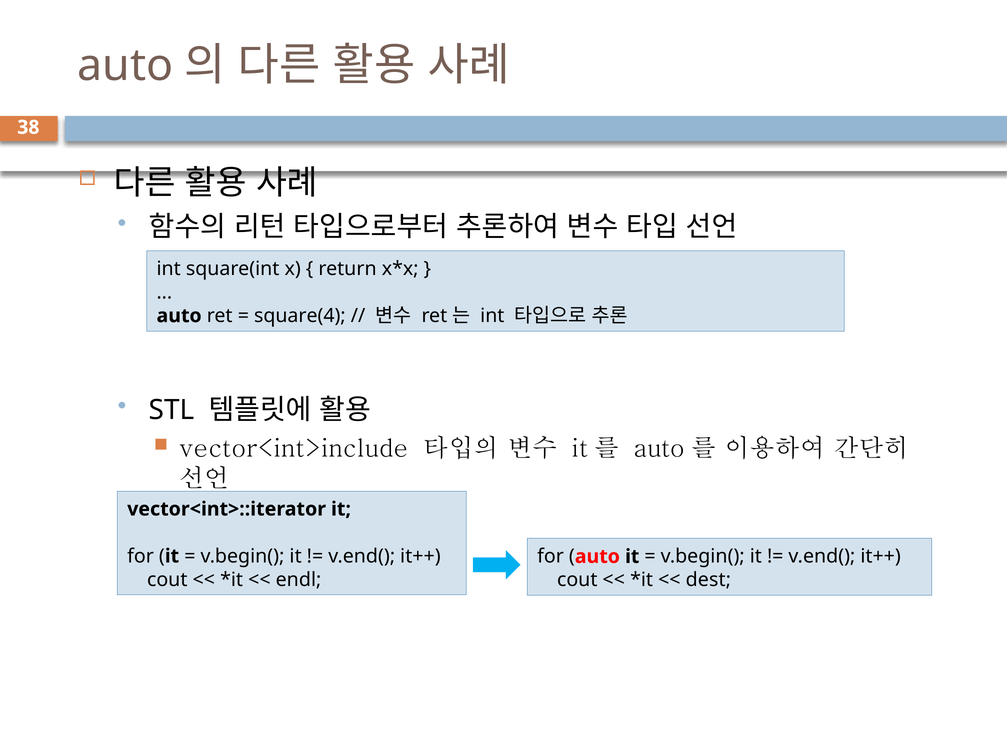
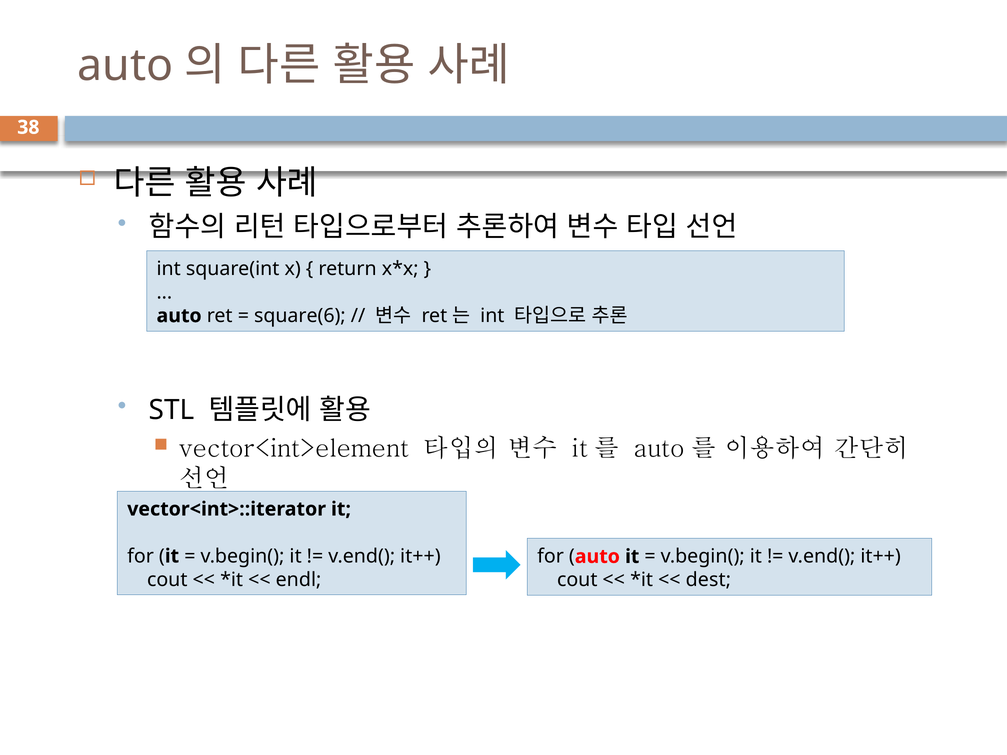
square(4: square(4 -> square(6 (300, 316)
vector<int>include: vector<int>include -> vector<int>element (294, 449)
